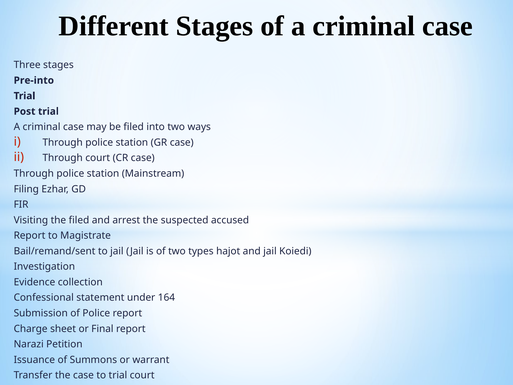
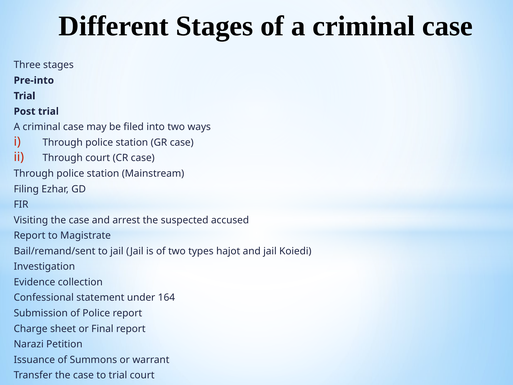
Visiting the filed: filed -> case (79, 220)
